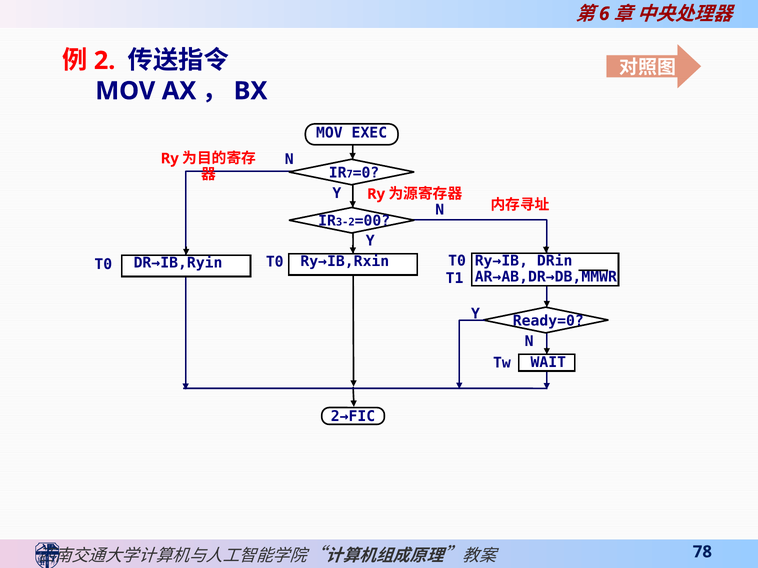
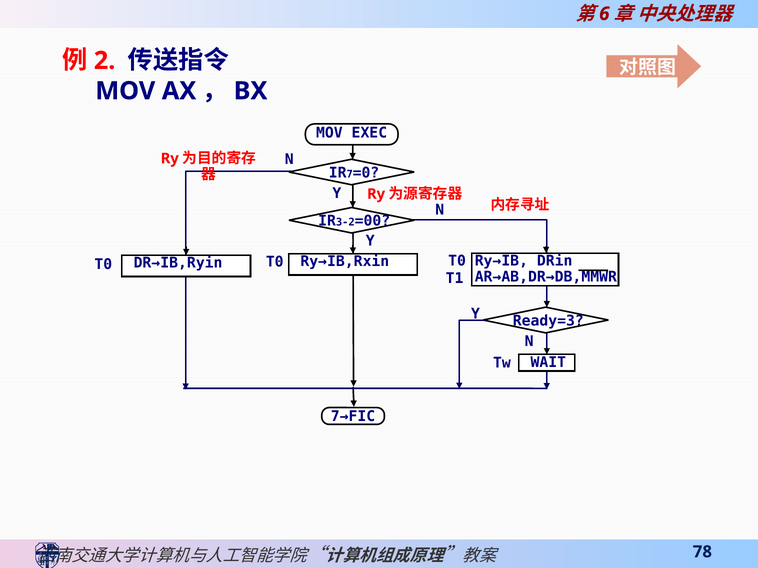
Ready=0: Ready=0 -> Ready=3 (548, 321)
2→FIC: 2→FIC -> 7→FIC (353, 417)
